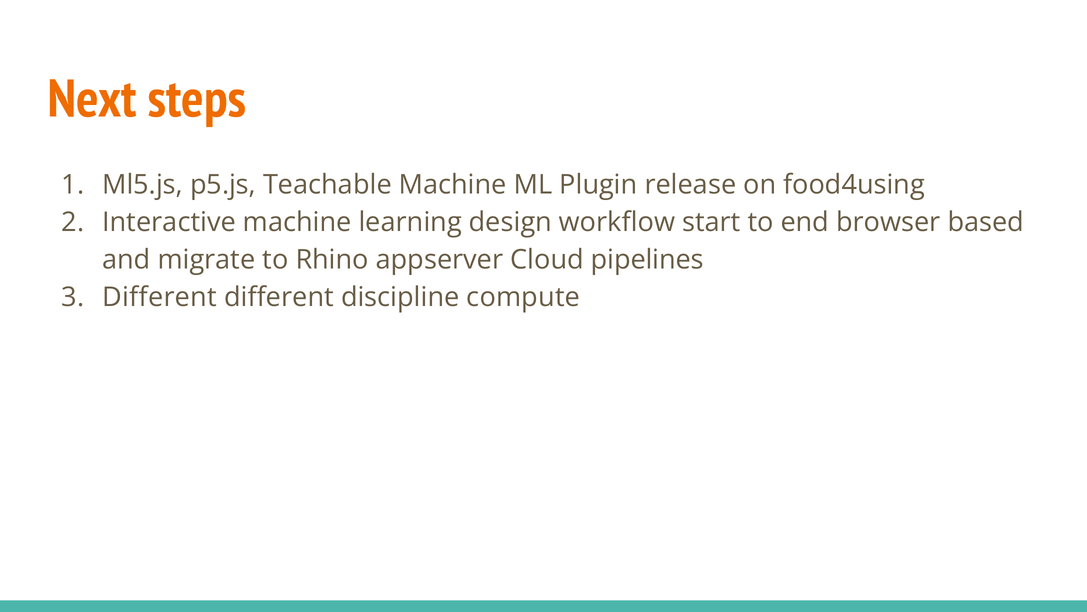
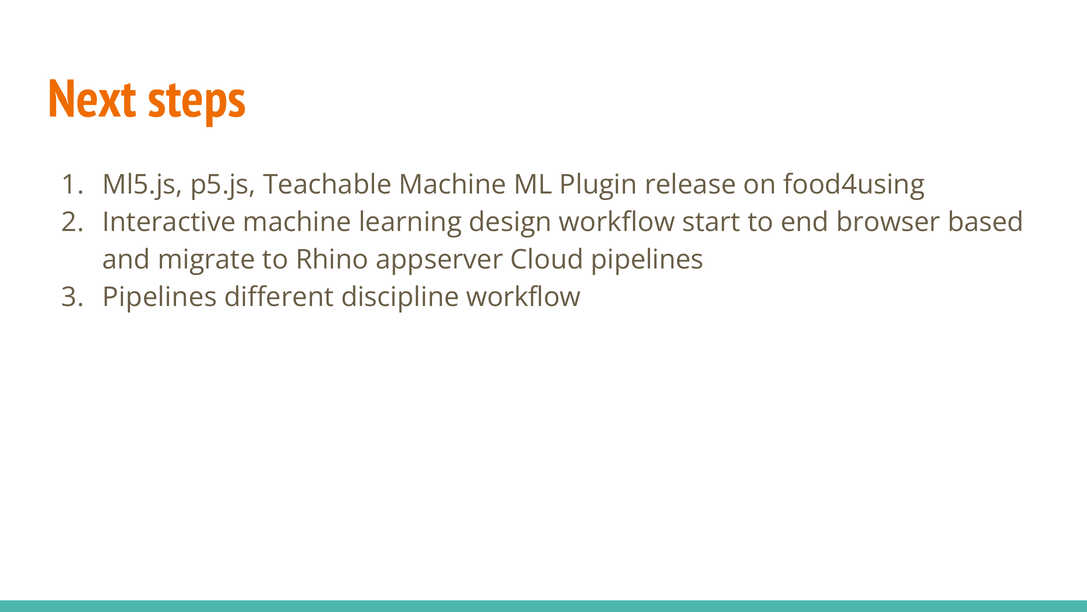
Different: Different -> Pipelines (160, 297)
discipline compute: compute -> workflow (524, 297)
